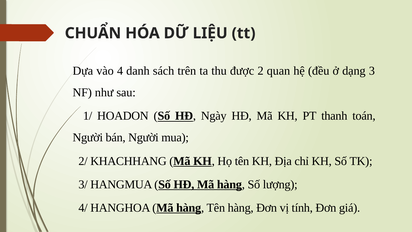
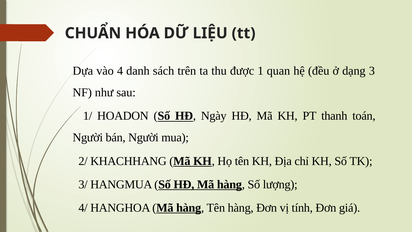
2: 2 -> 1 (261, 71)
